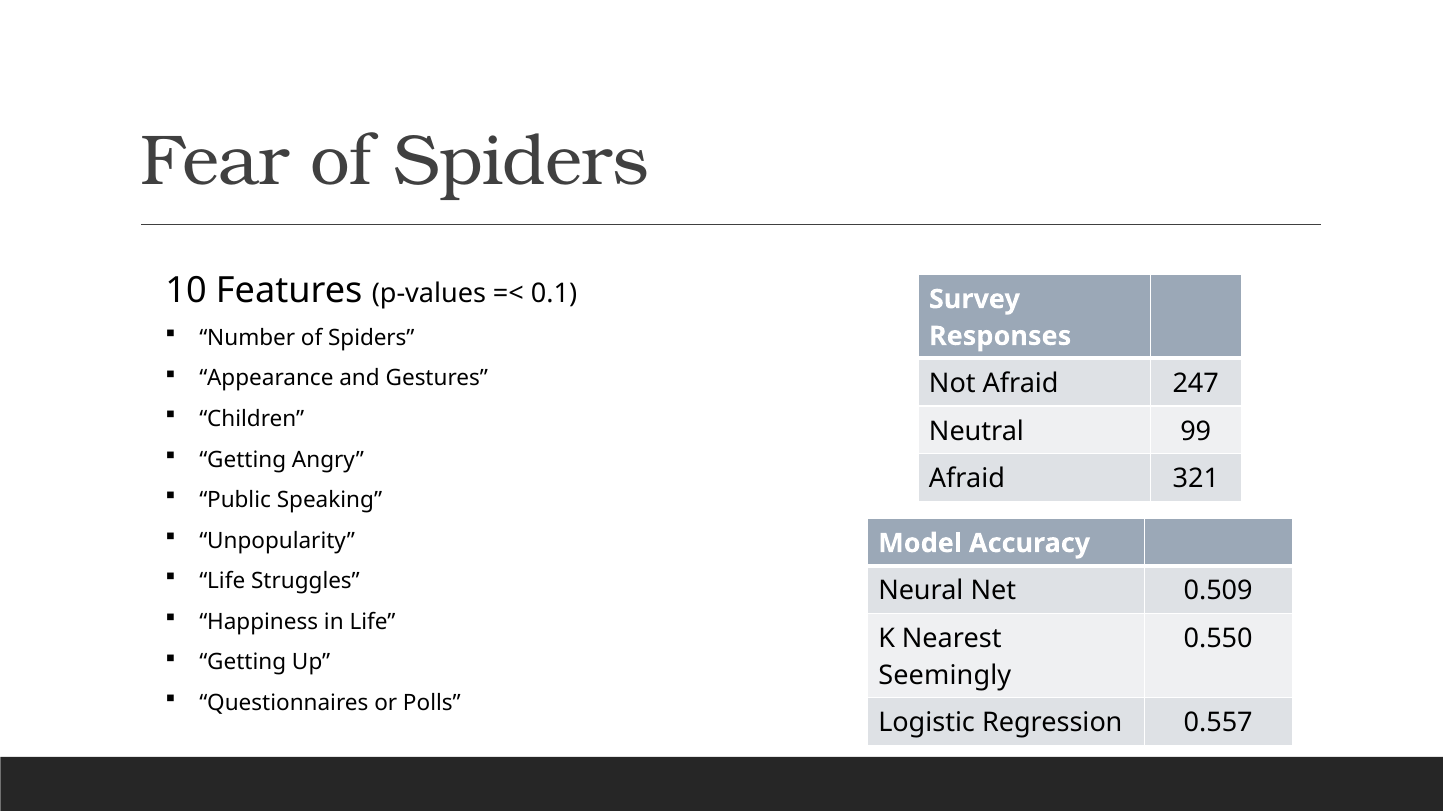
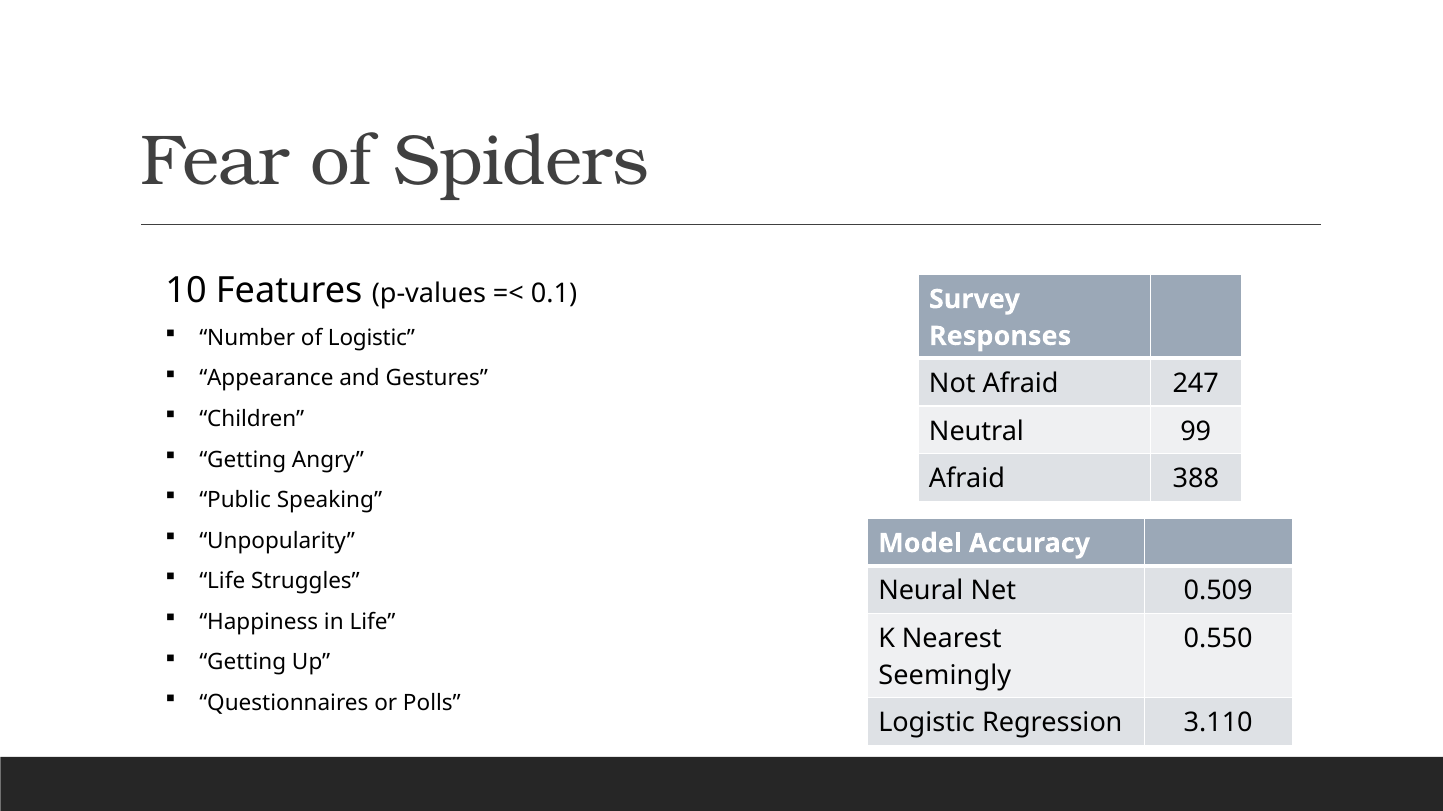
Number of Spiders: Spiders -> Logistic (371, 338)
321: 321 -> 388 (1196, 479)
0.557: 0.557 -> 3.110 (1218, 724)
